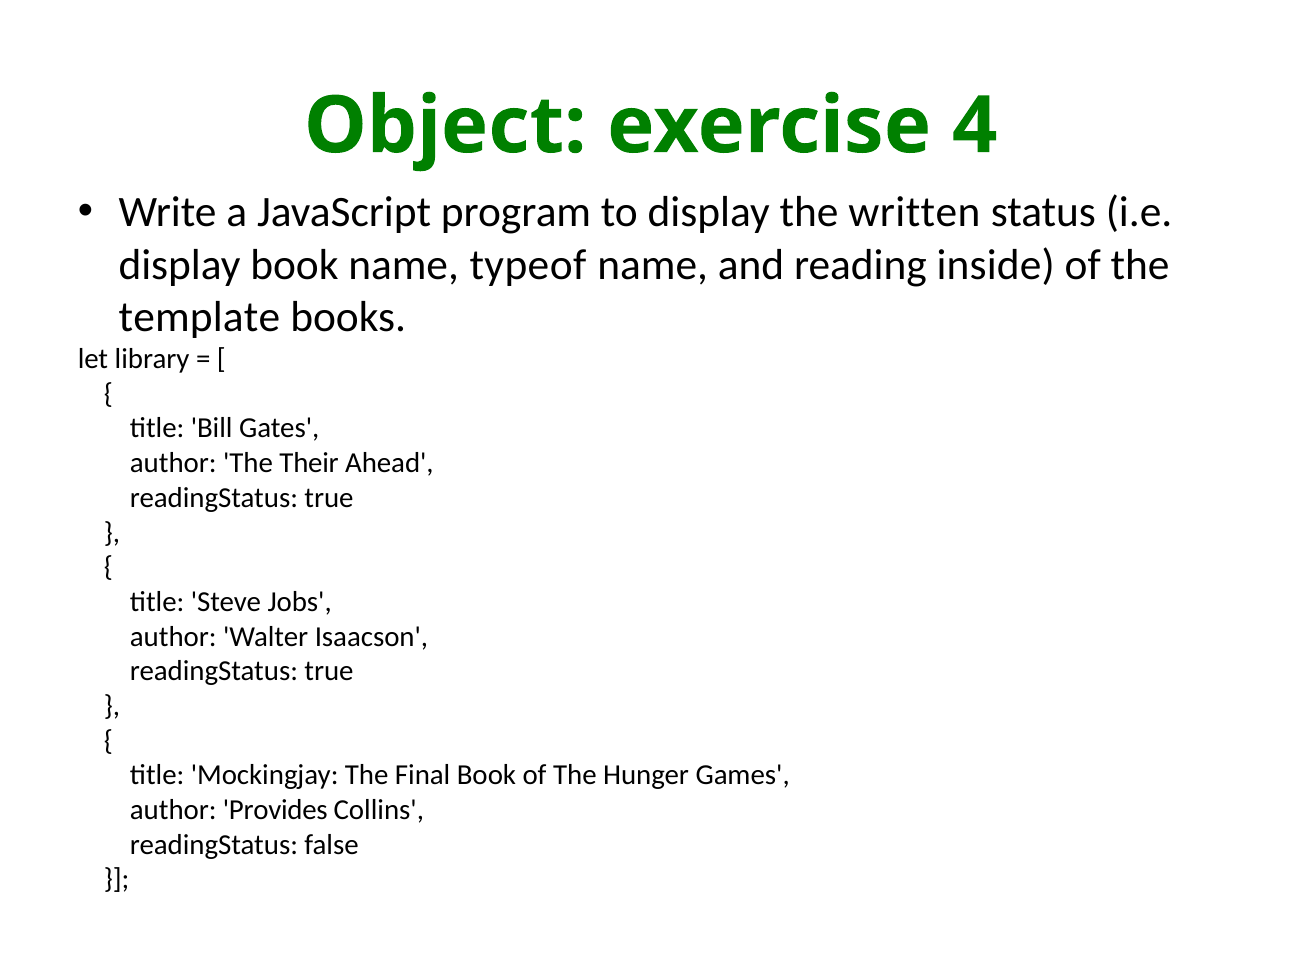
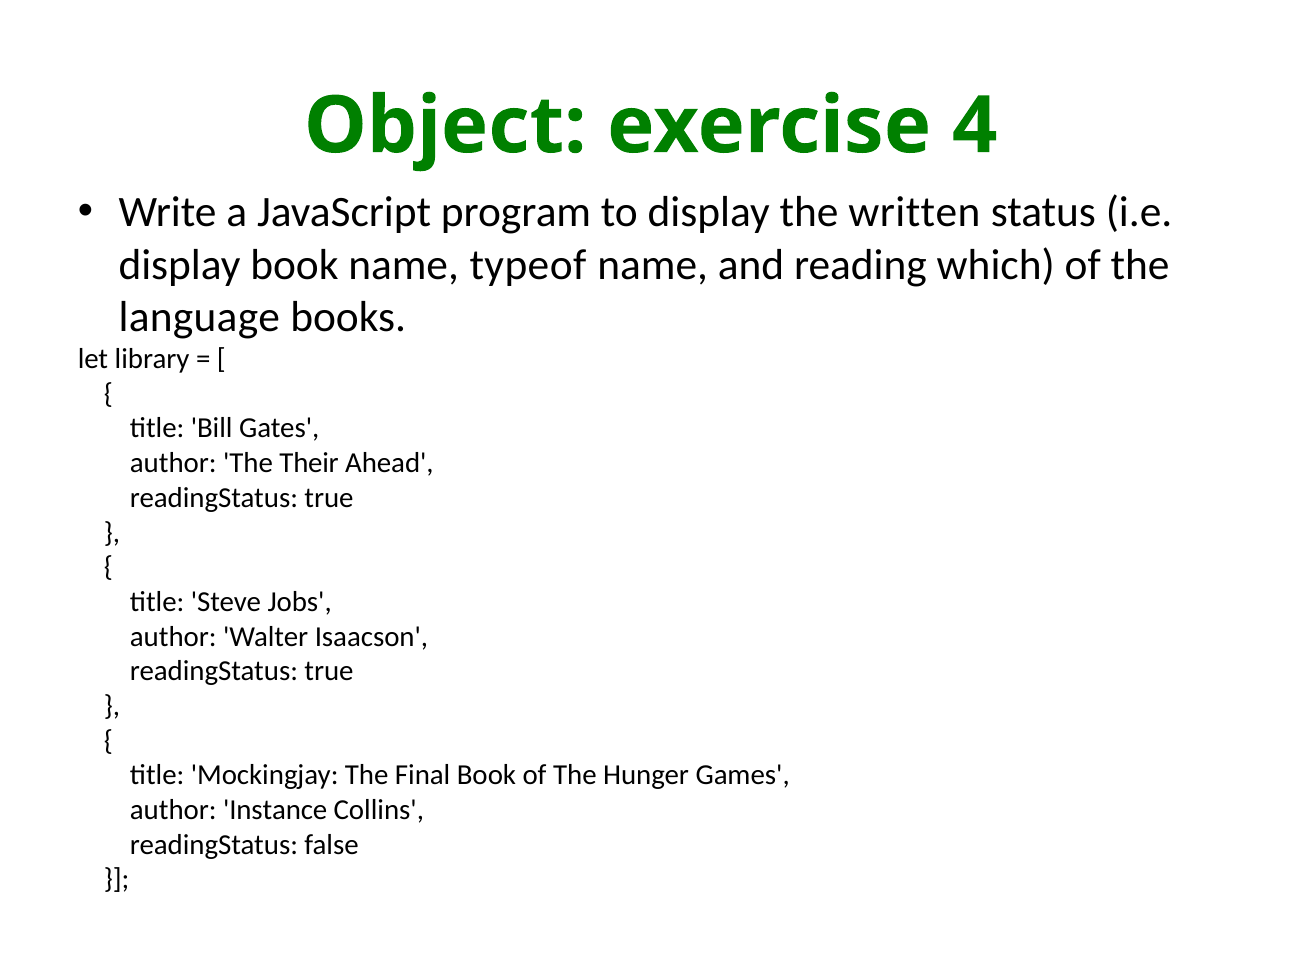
inside: inside -> which (996, 265)
template: template -> language (199, 317)
Provides: Provides -> Instance (275, 810)
